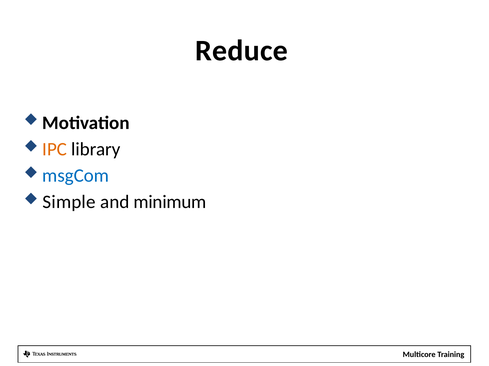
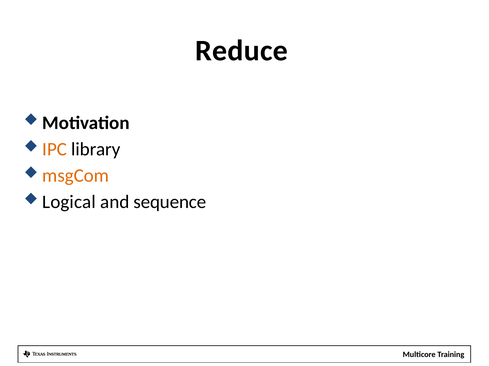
msgCom colour: blue -> orange (76, 176)
Simple: Simple -> Logical (69, 202)
minimum: minimum -> sequence (170, 202)
